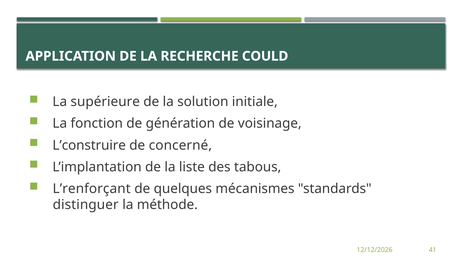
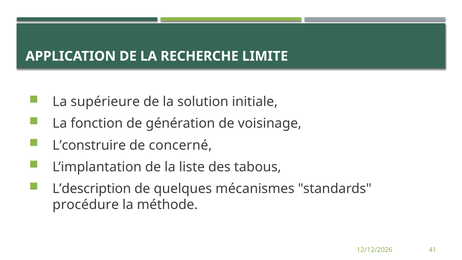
COULD: COULD -> LIMITE (265, 56)
L’renforçant: L’renforçant -> L’description (92, 189)
distinguer: distinguer -> procédure (86, 205)
